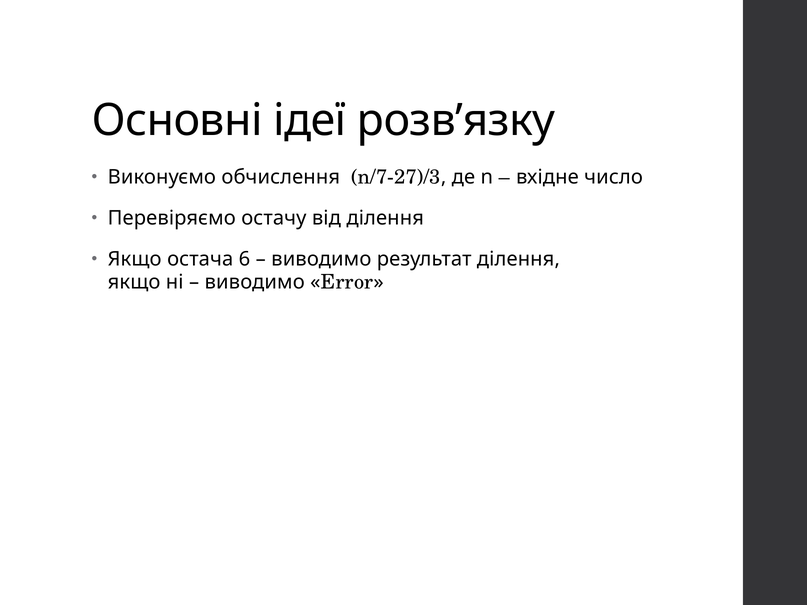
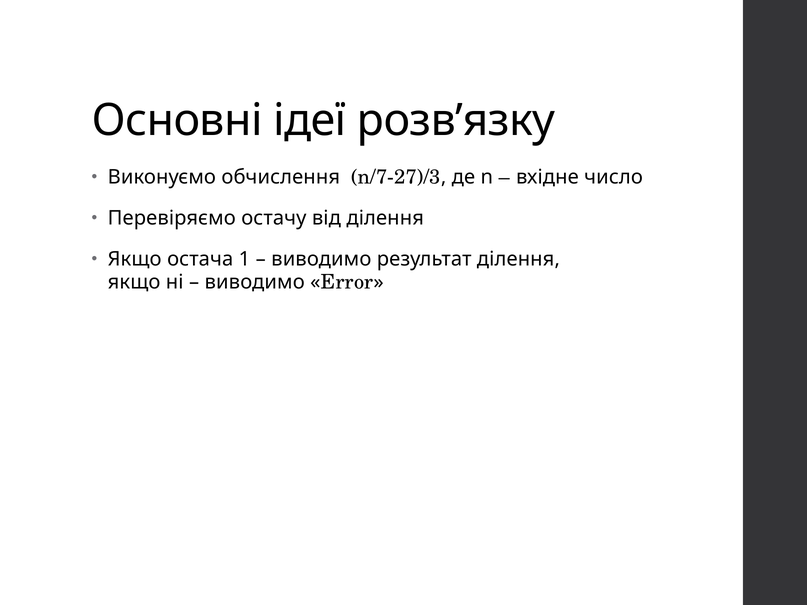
6: 6 -> 1 (244, 259)
